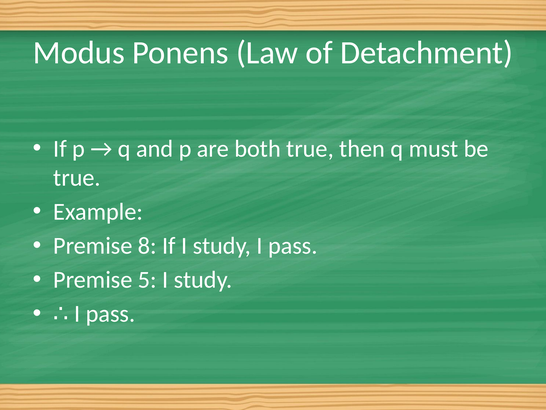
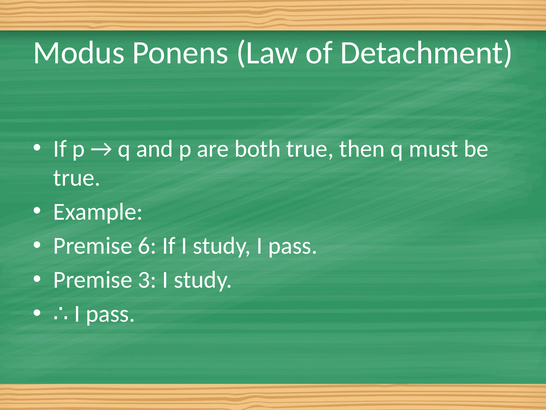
8: 8 -> 6 (147, 246)
5: 5 -> 3 (147, 280)
